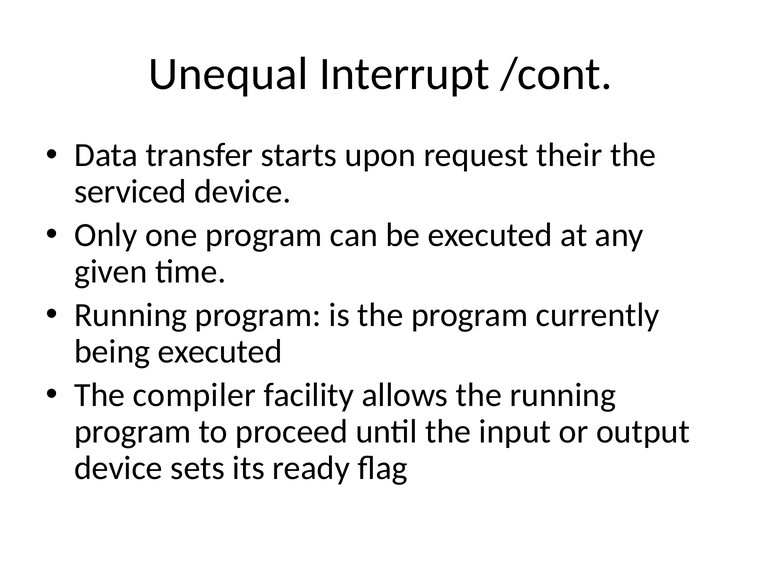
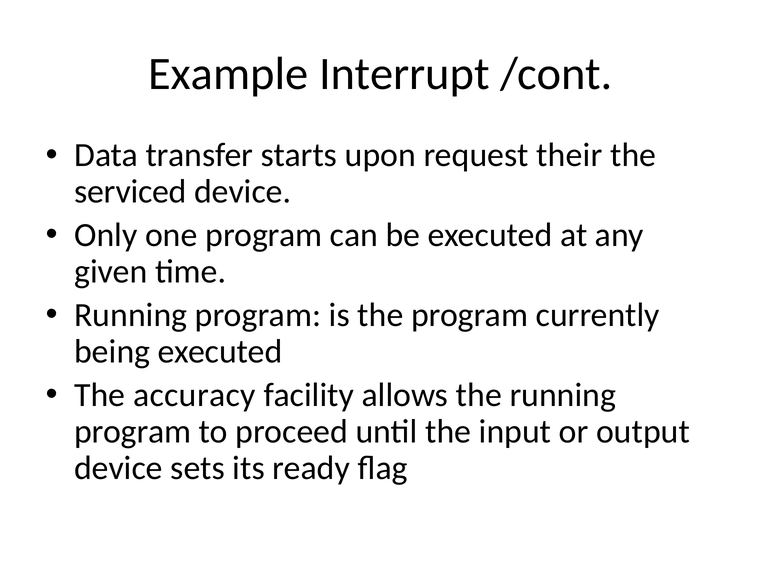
Unequal: Unequal -> Example (228, 74)
compiler: compiler -> accuracy (194, 395)
